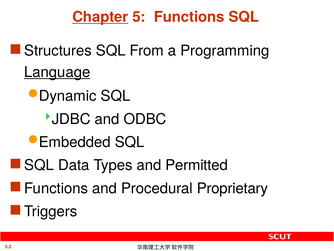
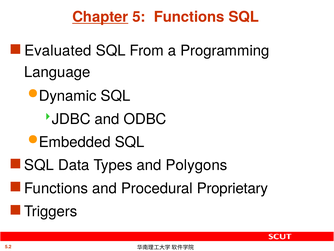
Structures: Structures -> Evaluated (58, 51)
Language underline: present -> none (57, 72)
Permitted: Permitted -> Polygons (196, 165)
